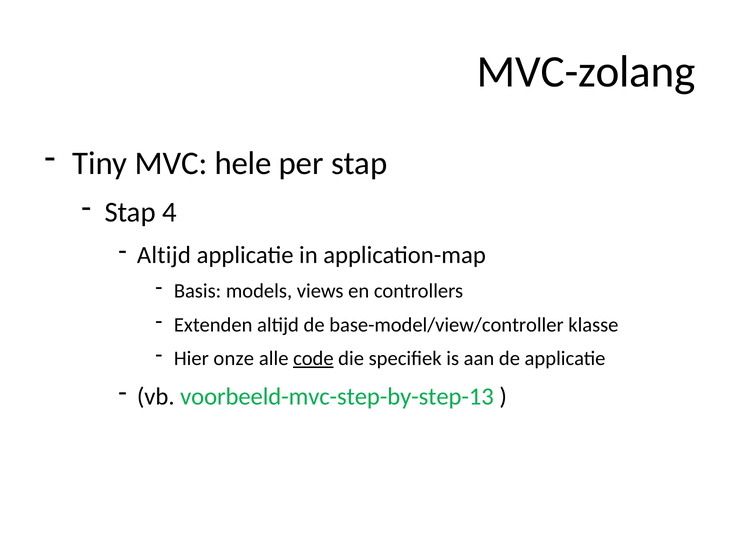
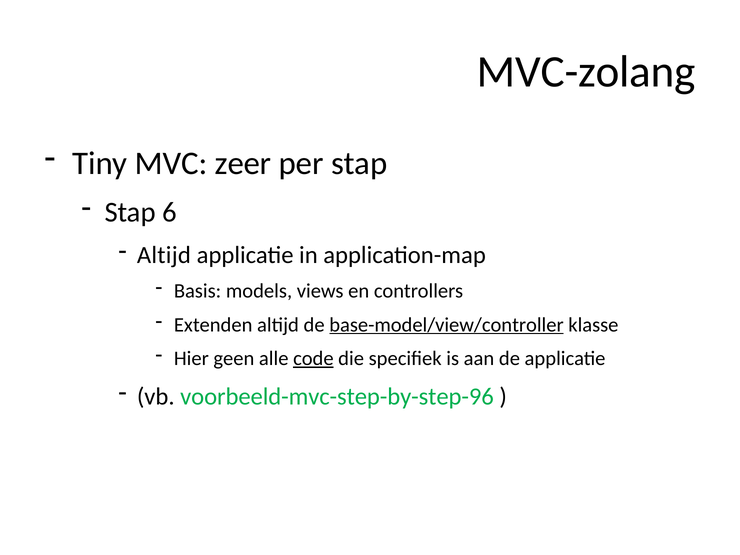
hele: hele -> zeer (243, 163)
4: 4 -> 6 (170, 212)
base-model/view/controller underline: none -> present (446, 325)
onze: onze -> geen (234, 358)
voorbeeld-mvc-step-by-step-13: voorbeeld-mvc-step-by-step-13 -> voorbeeld-mvc-step-by-step-96 (337, 397)
